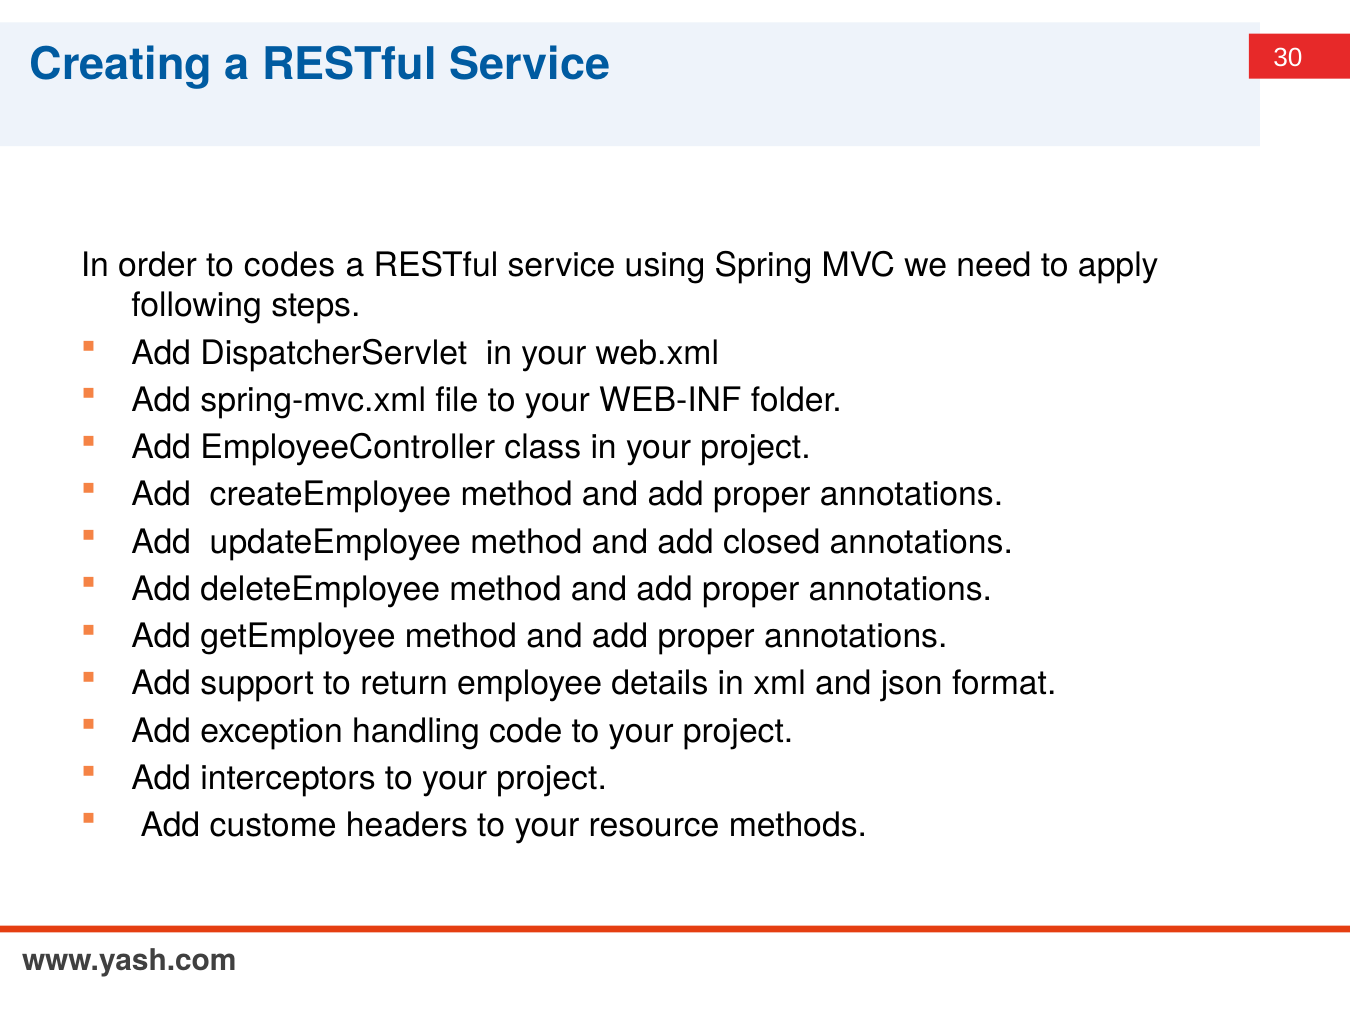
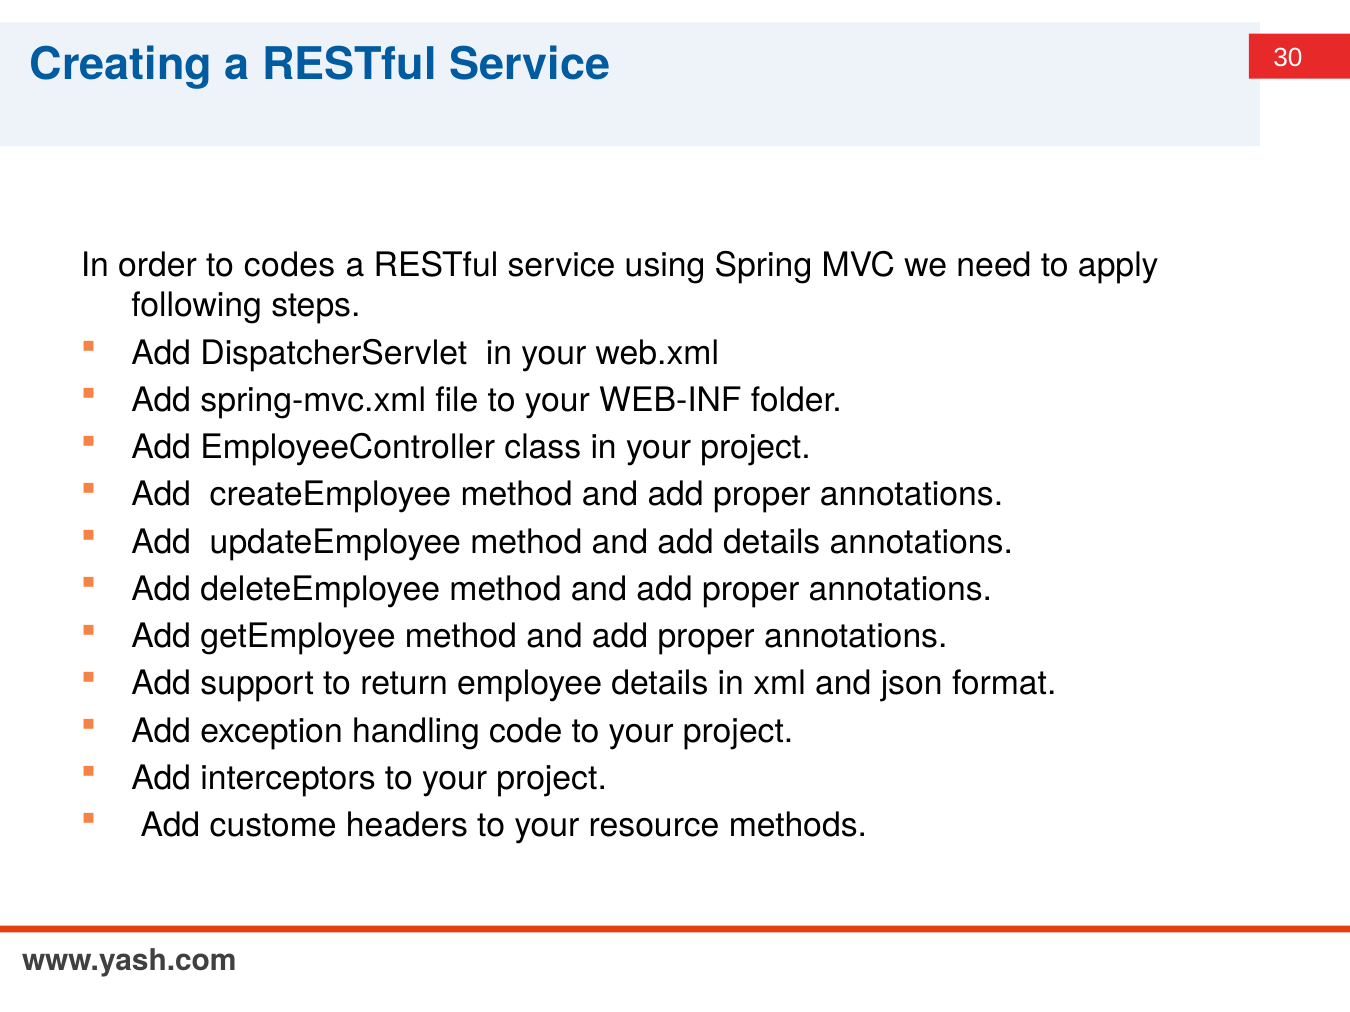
add closed: closed -> details (772, 542)
